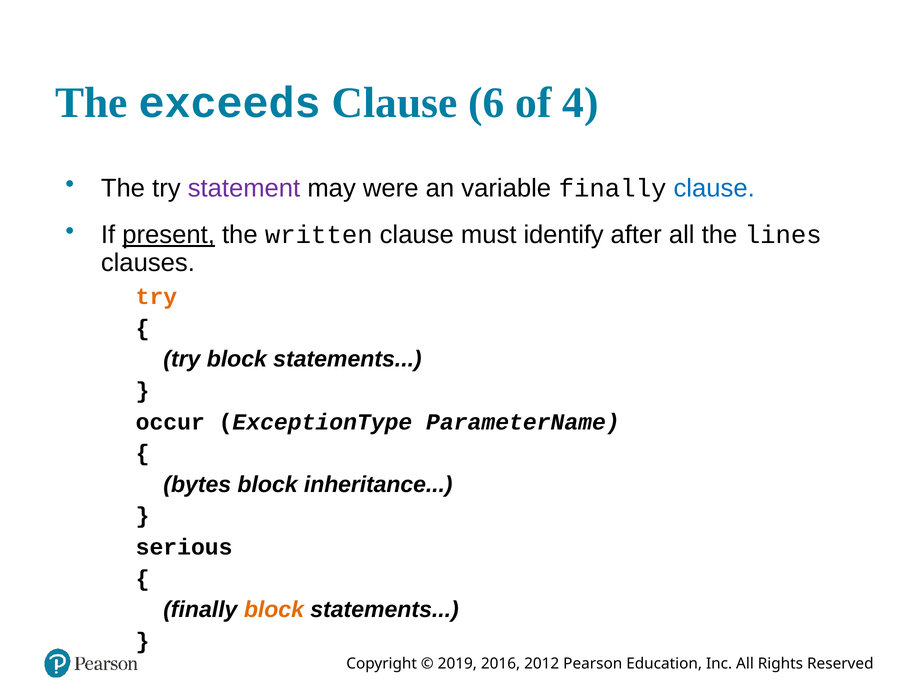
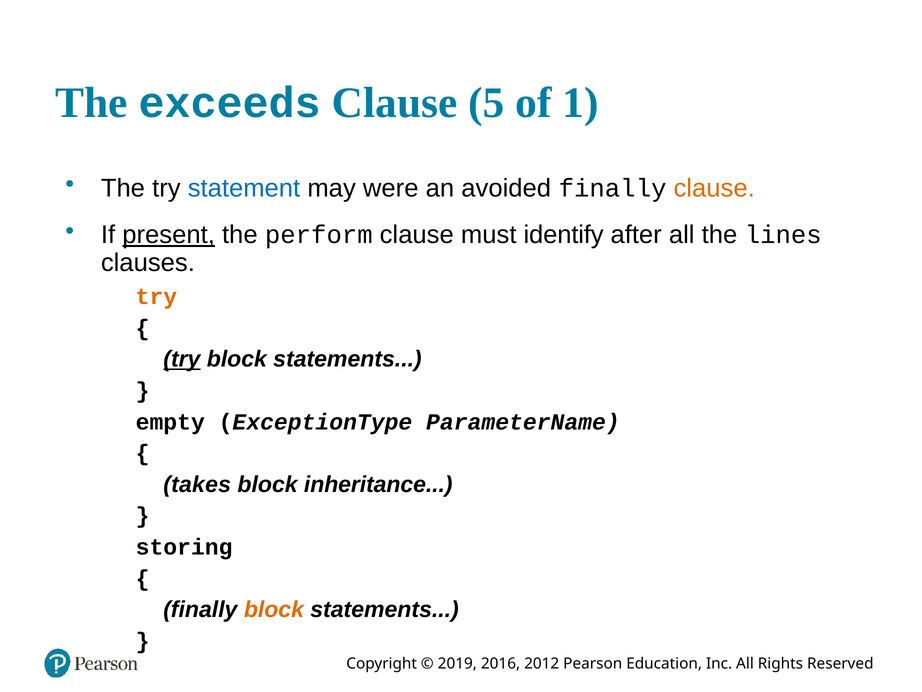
6: 6 -> 5 (486, 103)
4: 4 -> 1 (581, 103)
statement colour: purple -> blue (244, 188)
variable: variable -> avoided (506, 188)
clause colour: blue -> orange (714, 188)
written: written -> perform (319, 235)
try underline: none -> present (182, 359)
occur: occur -> empty (170, 422)
bytes: bytes -> takes (197, 484)
serious: serious -> storing (184, 547)
